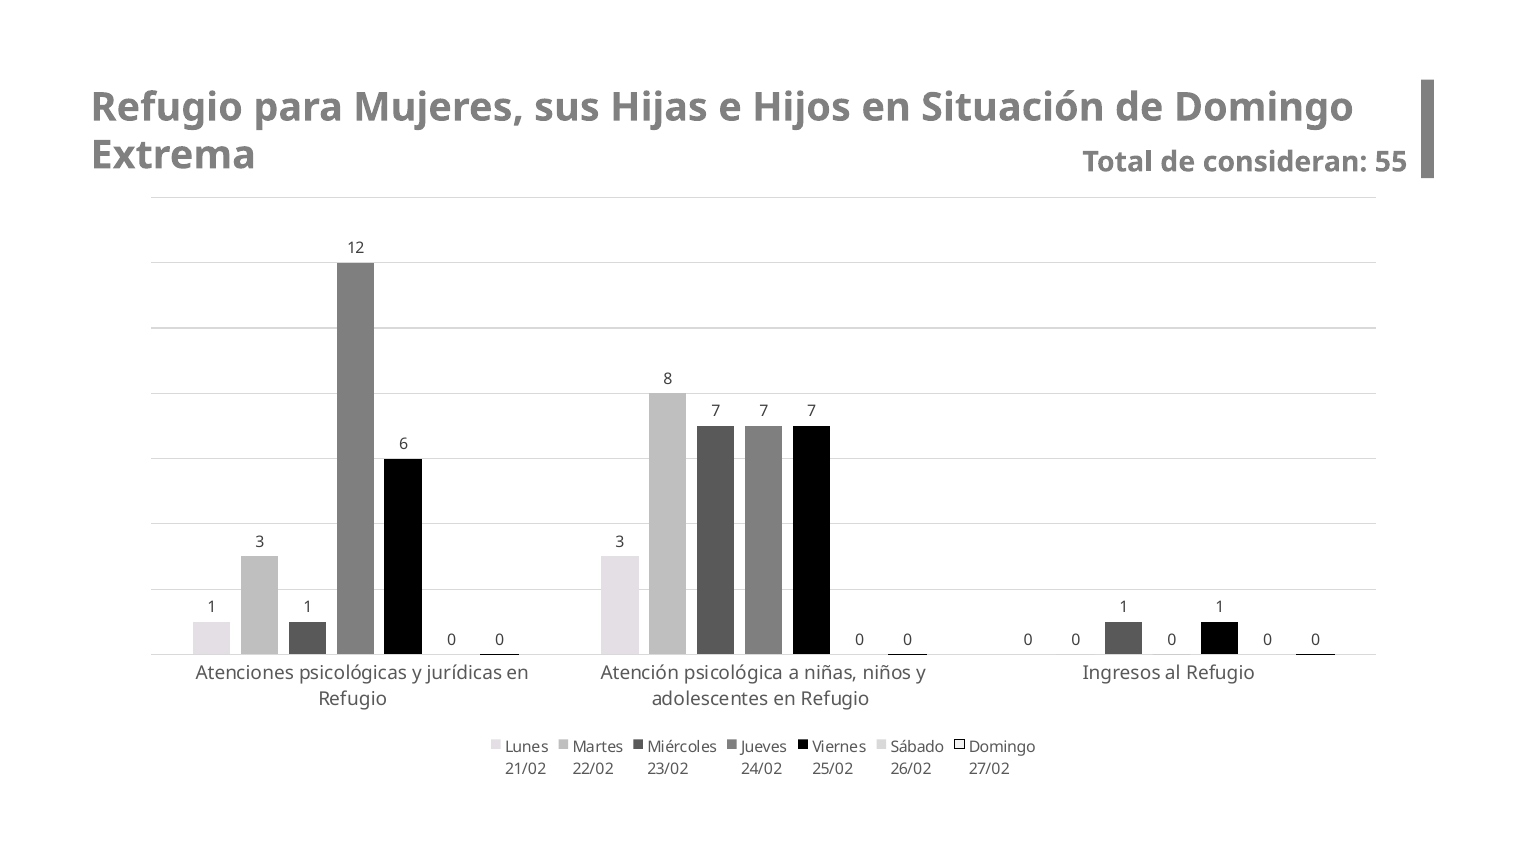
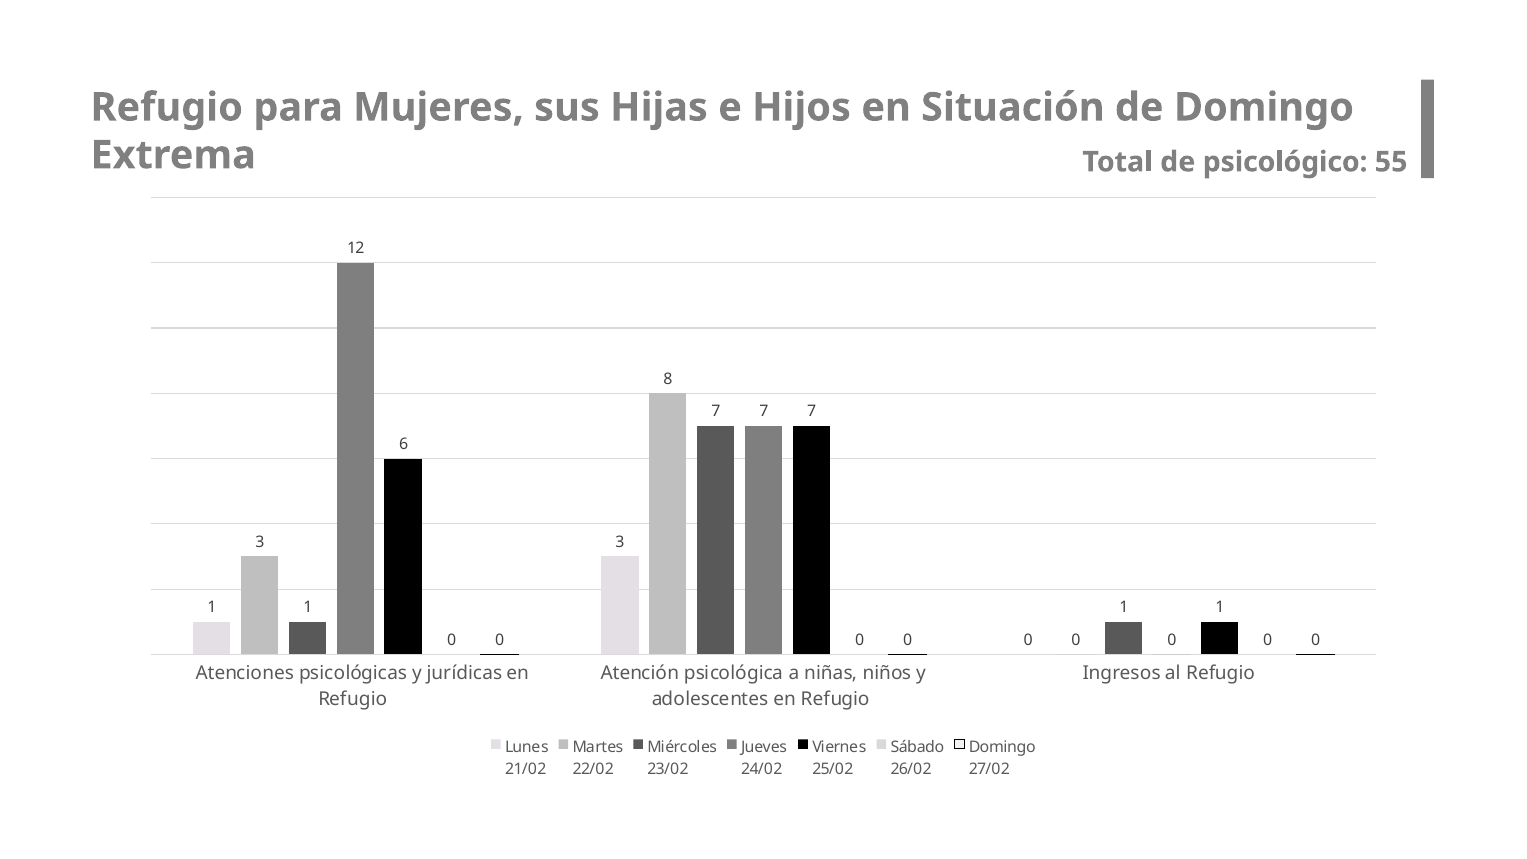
consideran: consideran -> psicológico (1285, 162)
